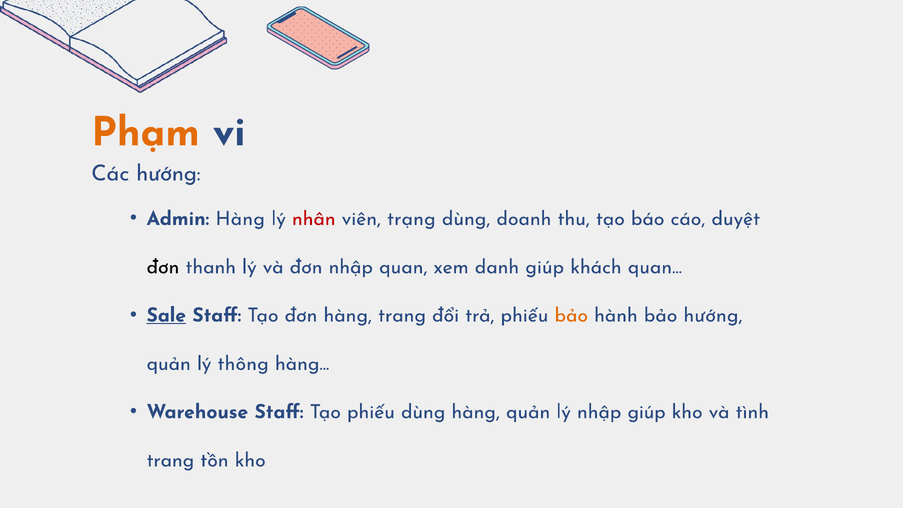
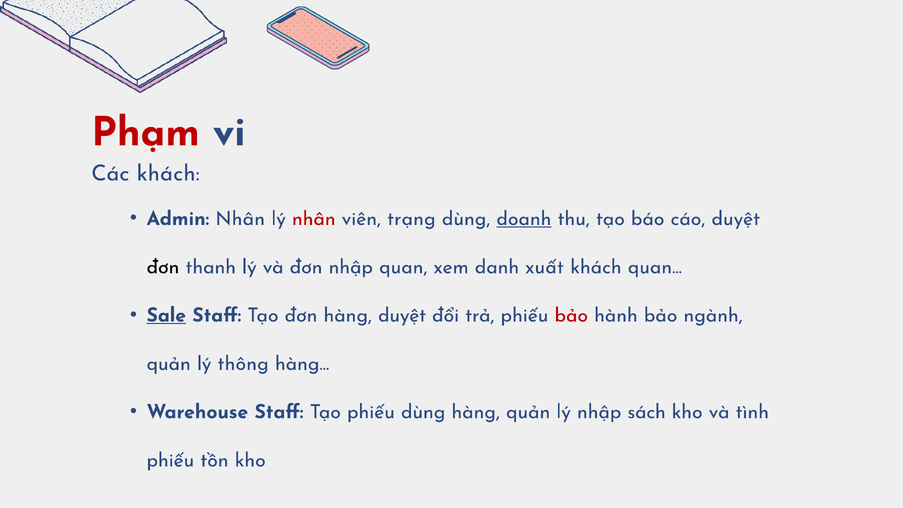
Phạm colour: orange -> red (146, 132)
Các hướng: hướng -> khách (168, 173)
Admin Hàng: Hàng -> Nhân (240, 219)
doanh underline: none -> present (524, 219)
danh giúp: giúp -> xuất (545, 267)
hàng trang: trang -> duyệt (402, 315)
bảo colour: orange -> red (571, 315)
bảo hướng: hướng -> ngành (713, 315)
nhập giúp: giúp -> sách (647, 412)
trang: trang -> phiếu (170, 460)
